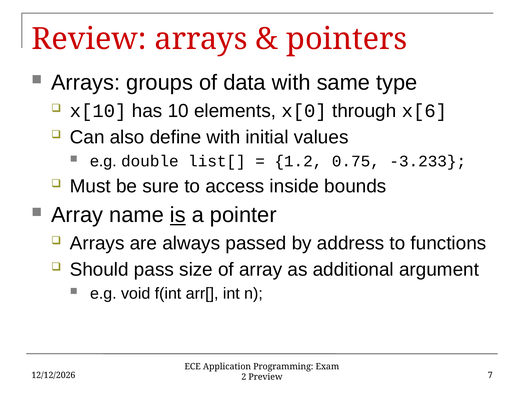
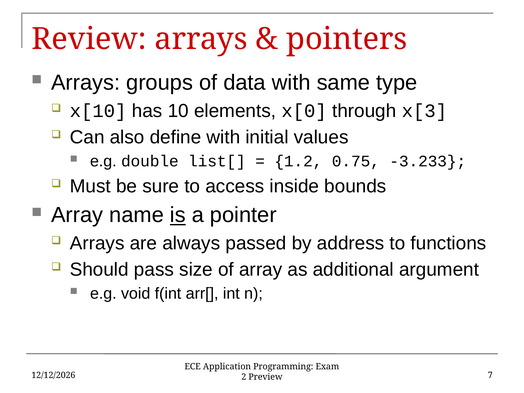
x[6: x[6 -> x[3 (424, 111)
